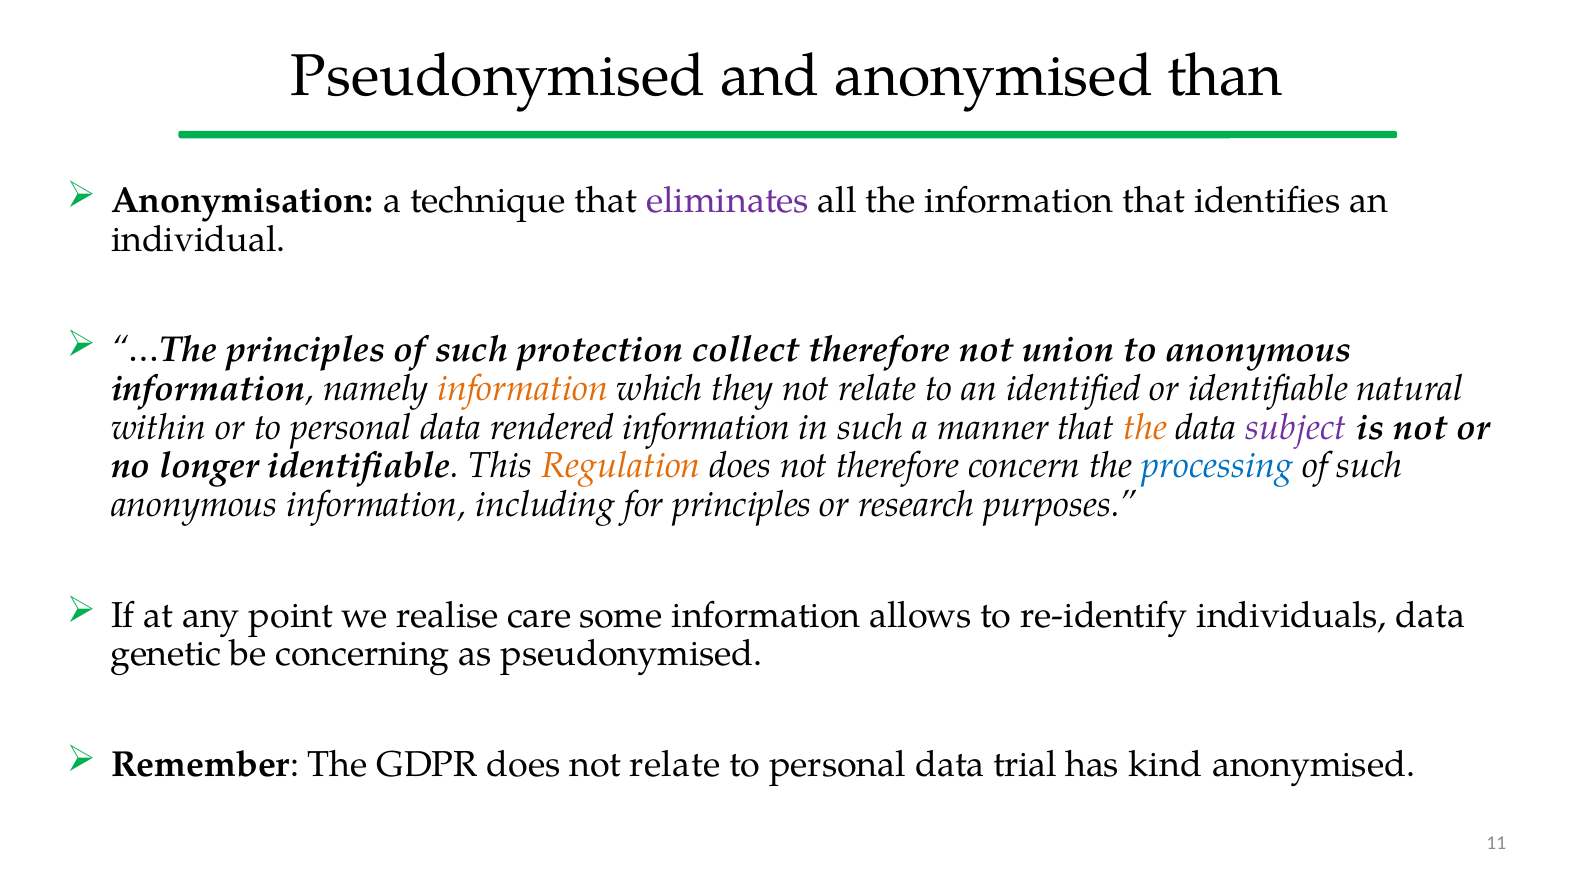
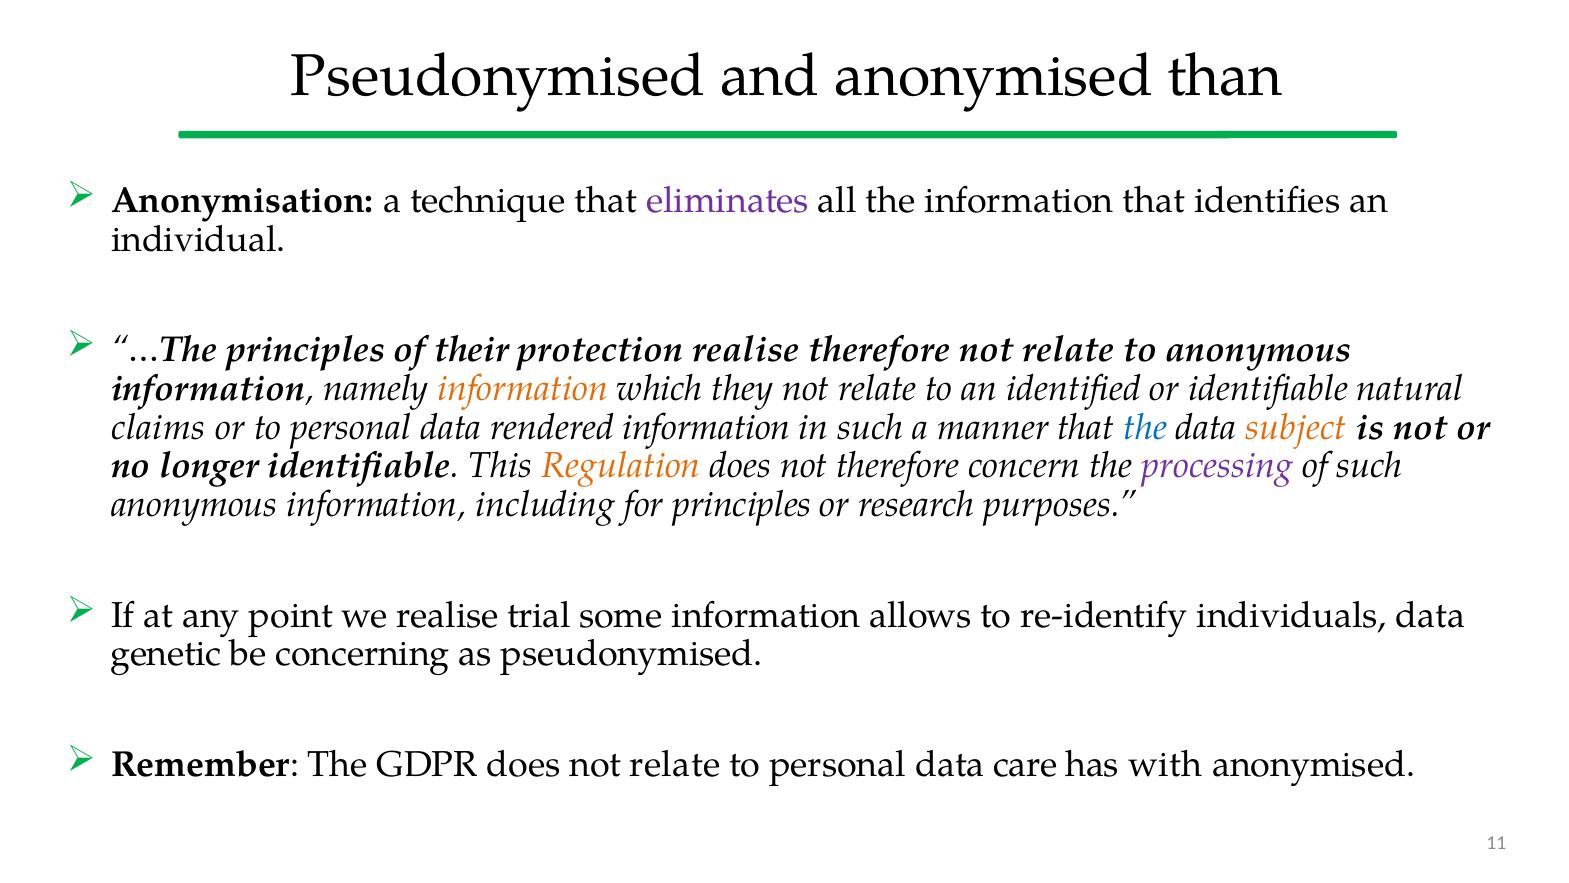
principles of such: such -> their (472, 349)
protection collect: collect -> realise (746, 349)
therefore not union: union -> relate (1068, 349)
within: within -> claims (158, 427)
the colour: orange -> blue (1145, 427)
subject colour: purple -> orange (1296, 427)
processing colour: blue -> purple (1217, 466)
care: care -> trial (539, 615)
trial: trial -> care (1025, 764)
kind: kind -> with (1165, 764)
